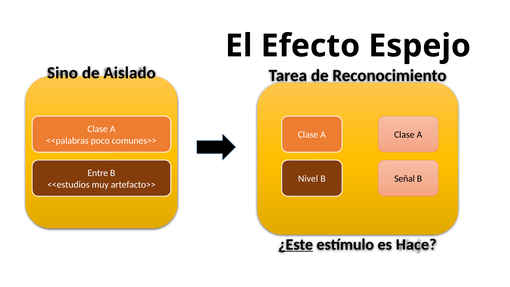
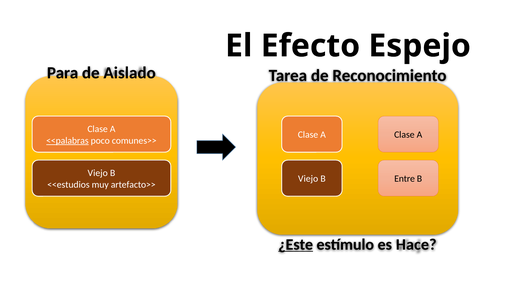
Sino: Sino -> Para (63, 73)
<<palabras underline: none -> present (67, 140)
Entre: Entre -> Viejo (98, 173)
Nivel: Nivel -> Viejo (308, 179)
Señal: Señal -> Entre (405, 179)
